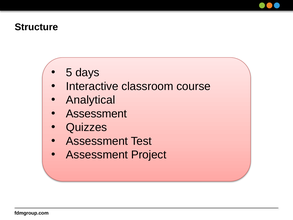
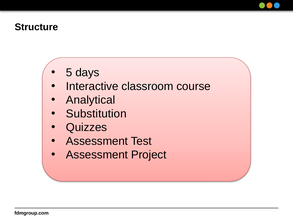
Assessment: Assessment -> Substitution (96, 114)
